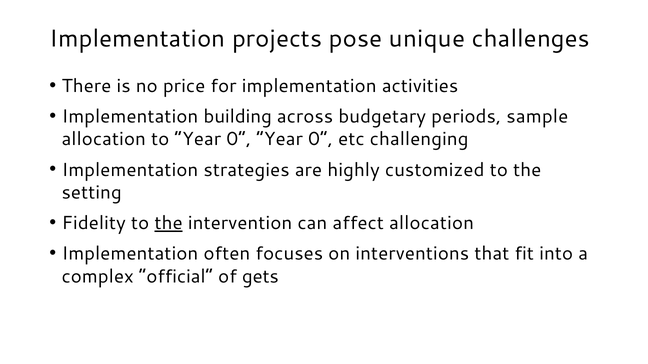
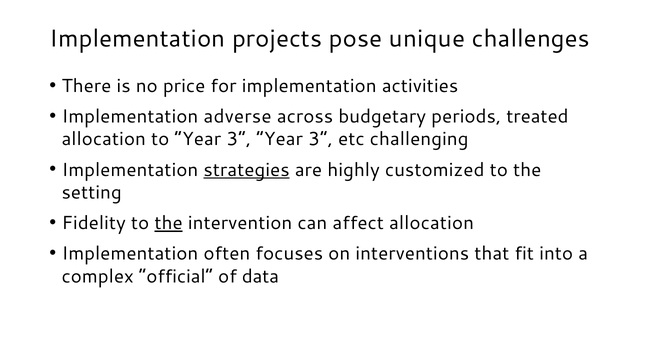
building: building -> adverse (238, 117)
sample: sample -> treated (537, 117)
to Year 0: 0 -> 3 (239, 139)
0: 0 -> 3 (321, 139)
strategies underline: none -> present (247, 170)
gets: gets -> data (260, 277)
